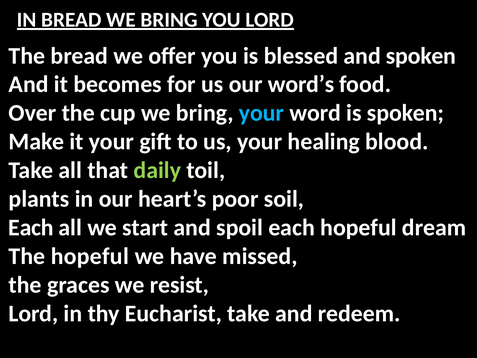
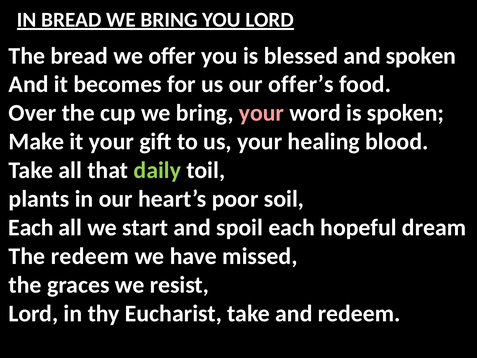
word’s: word’s -> offer’s (301, 84)
your colour: light blue -> pink (262, 113)
The hopeful: hopeful -> redeem (90, 256)
